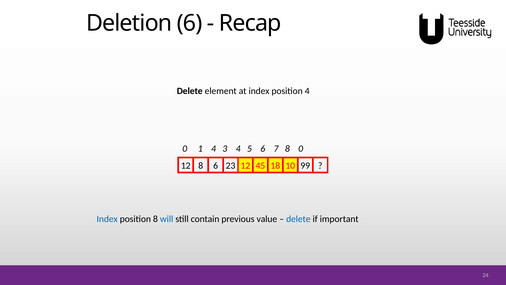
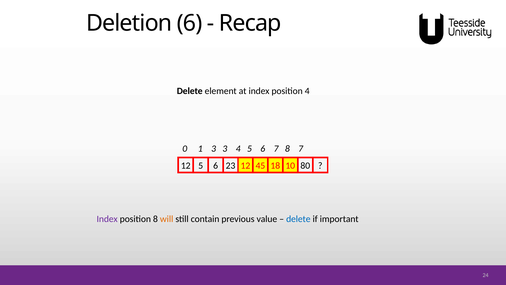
1 4: 4 -> 3 (214, 148)
8 0: 0 -> 7 (301, 148)
12 8: 8 -> 5 (201, 165)
99: 99 -> 80 (305, 165)
Index colour: blue -> purple (107, 219)
will colour: blue -> orange (167, 219)
